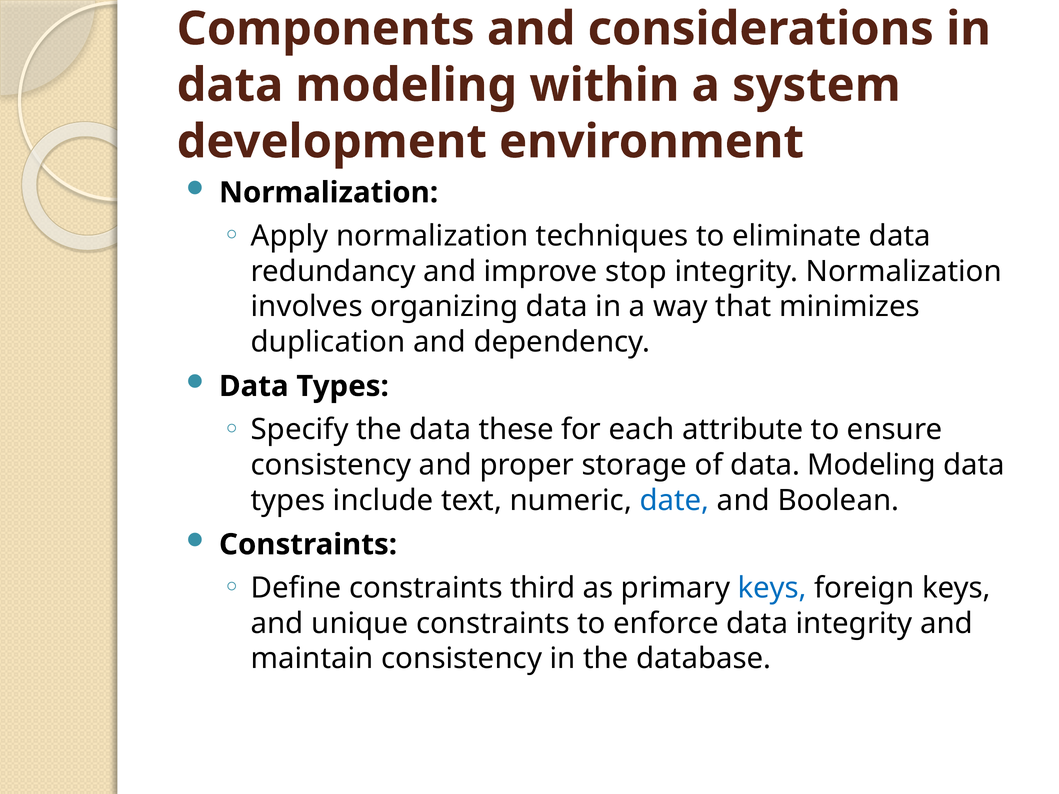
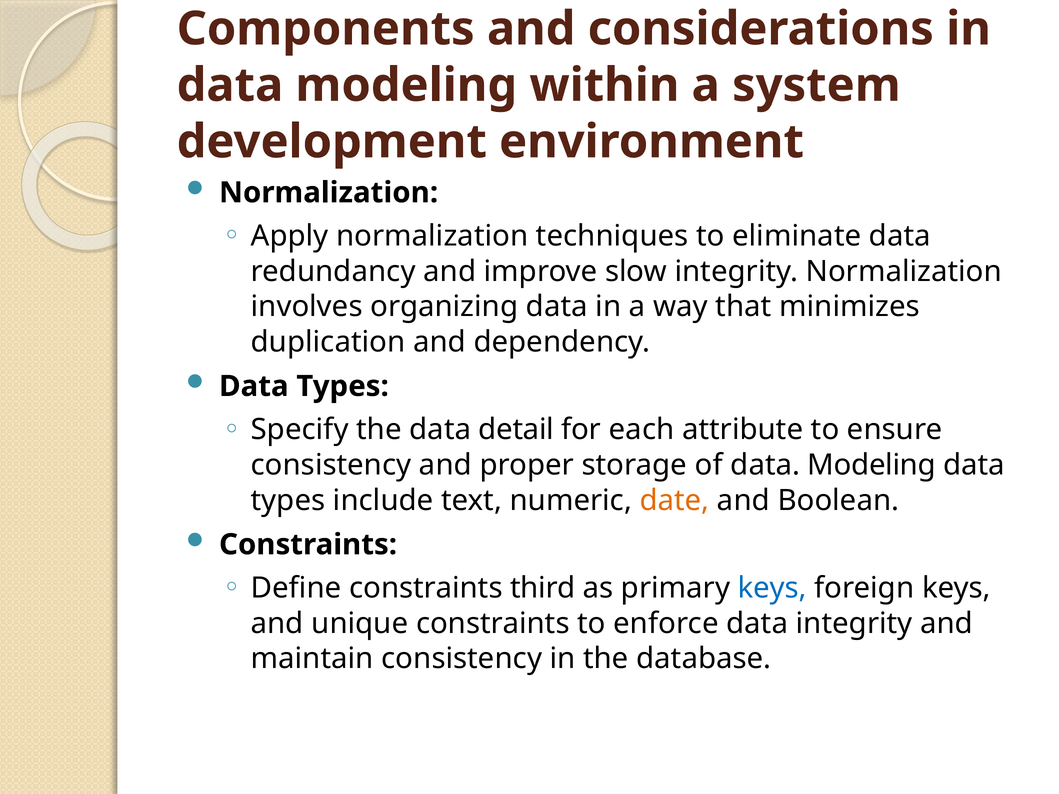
stop: stop -> slow (636, 271)
these: these -> detail (516, 430)
date colour: blue -> orange (674, 501)
